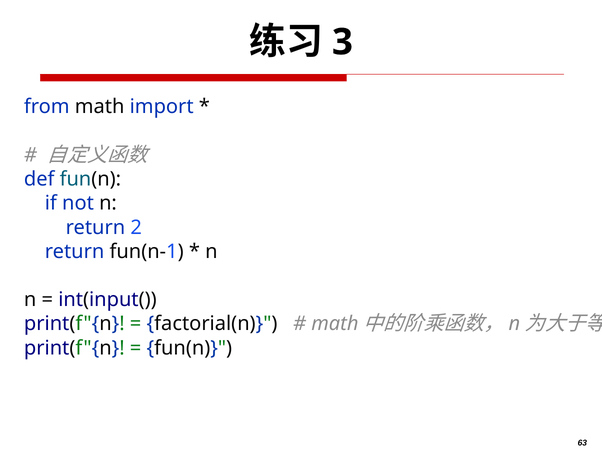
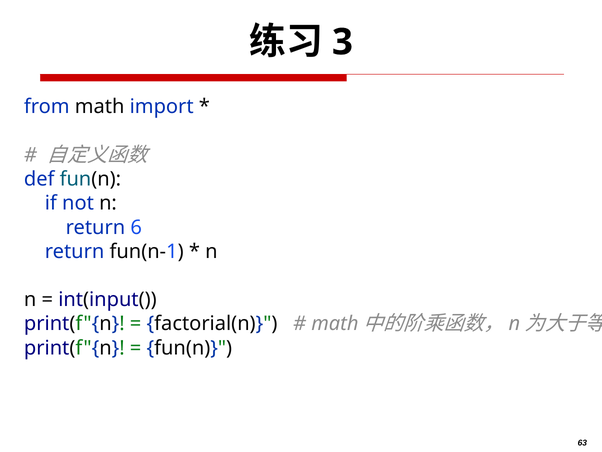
2: 2 -> 6 (136, 227)
